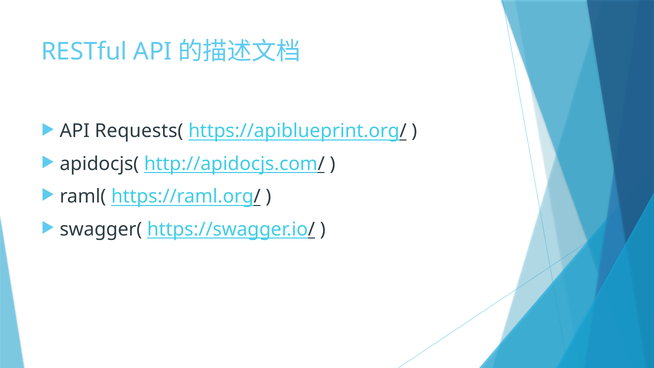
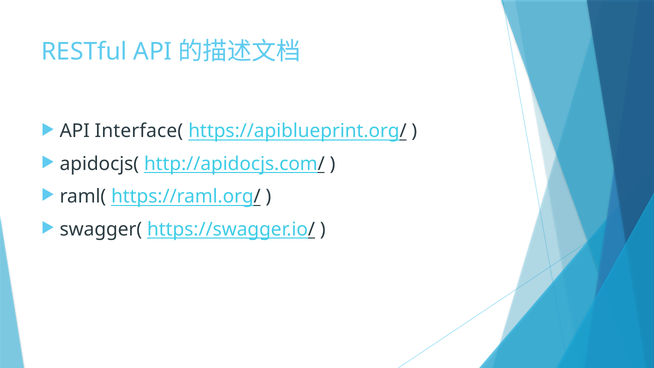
Requests(: Requests( -> Interface( (139, 131)
